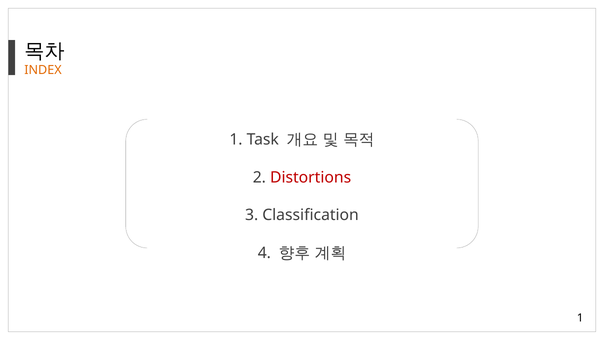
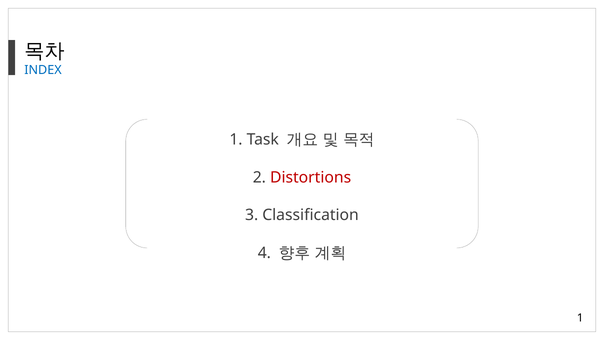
INDEX colour: orange -> blue (43, 70)
